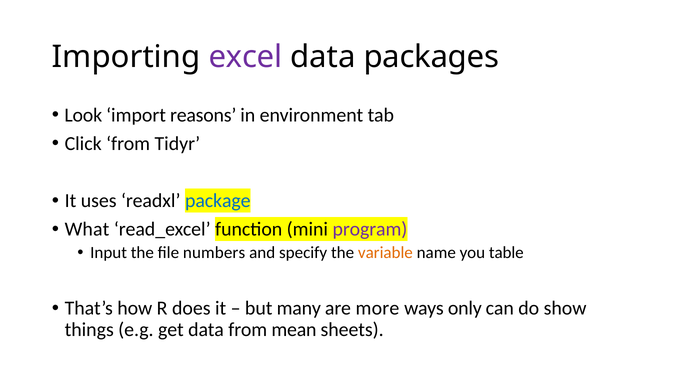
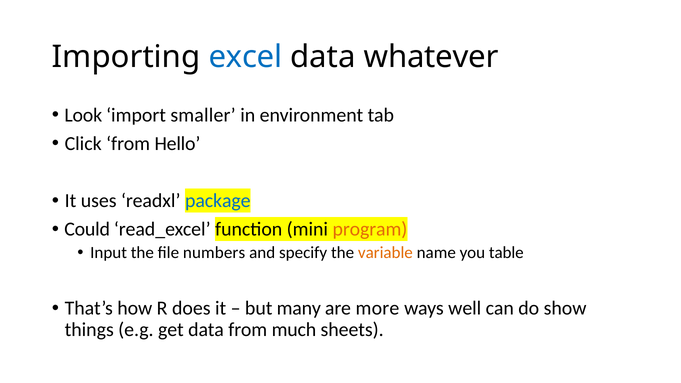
excel colour: purple -> blue (245, 57)
packages: packages -> whatever (431, 57)
reasons: reasons -> smaller (203, 115)
Tidyr: Tidyr -> Hello (177, 144)
What: What -> Could (87, 229)
program colour: purple -> orange (370, 229)
only: only -> well (465, 308)
mean: mean -> much (294, 330)
